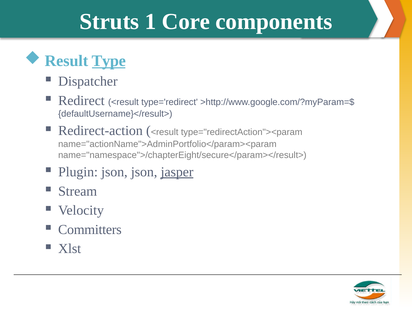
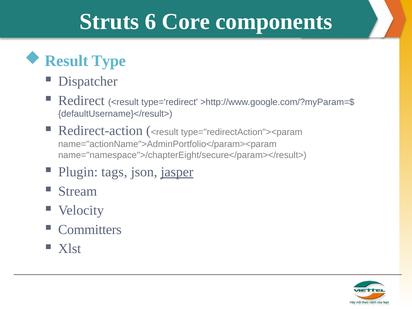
1: 1 -> 6 (151, 22)
Type underline: present -> none (109, 61)
Plugin json: json -> tags (114, 172)
